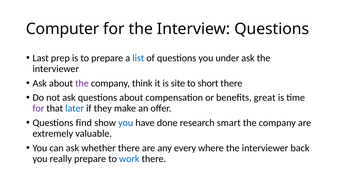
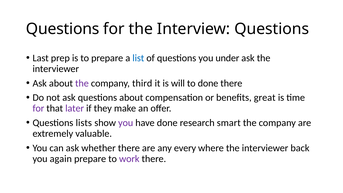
Computer: Computer -> Questions (63, 29)
think: think -> third (142, 83)
site: site -> will (178, 83)
to short: short -> done (208, 83)
later colour: blue -> purple (75, 108)
find: find -> lists (84, 123)
you colour: blue -> purple (126, 123)
really: really -> again (61, 159)
work colour: blue -> purple (129, 159)
